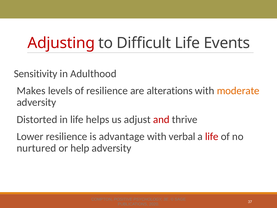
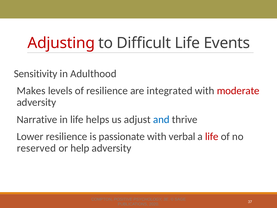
alterations: alterations -> integrated (170, 91)
moderate colour: orange -> red (238, 91)
Distorted: Distorted -> Narrative (37, 119)
and colour: red -> blue (161, 119)
advantage: advantage -> passionate (122, 136)
nurtured: nurtured -> reserved (36, 148)
